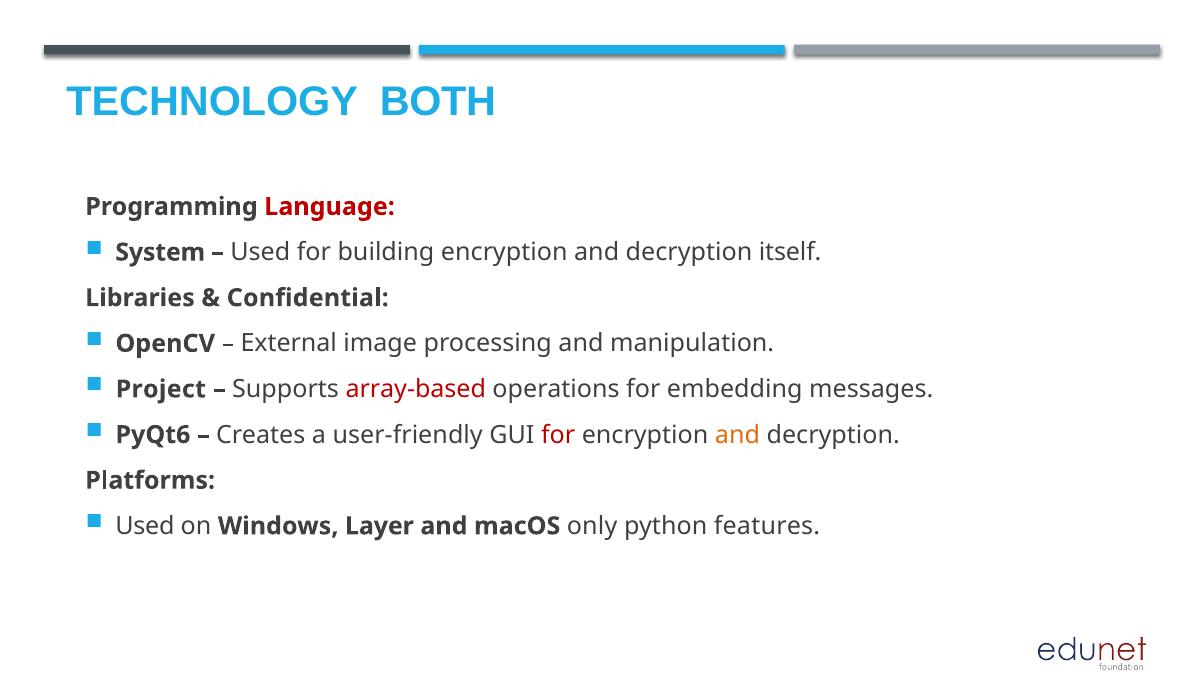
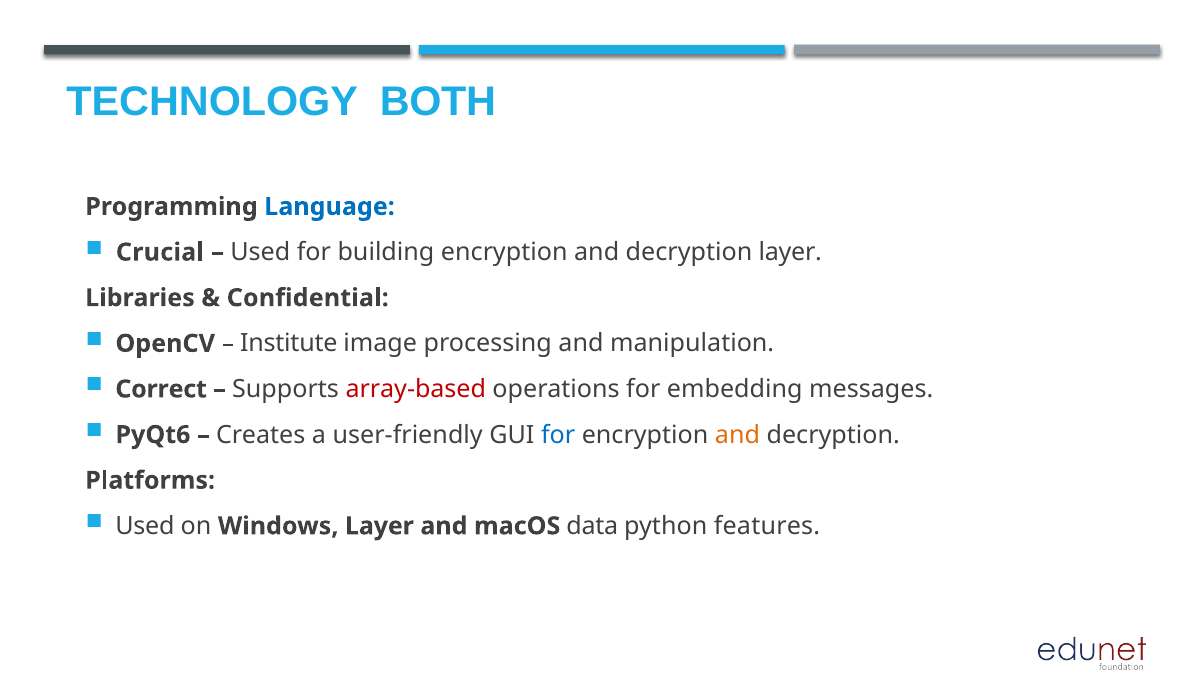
Language colour: red -> blue (330, 207)
System: System -> Crucial (160, 252)
decryption itself: itself -> layer (790, 252)
External: External -> Institute (289, 344)
Project: Project -> Correct (161, 389)
for colour: red -> blue (558, 435)
only: only -> data (592, 526)
